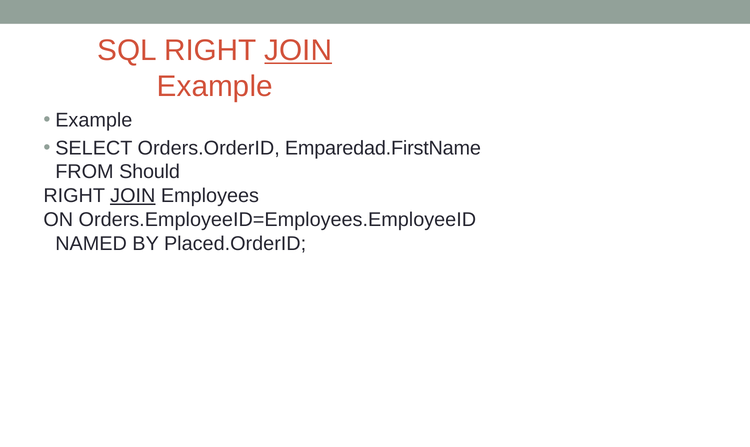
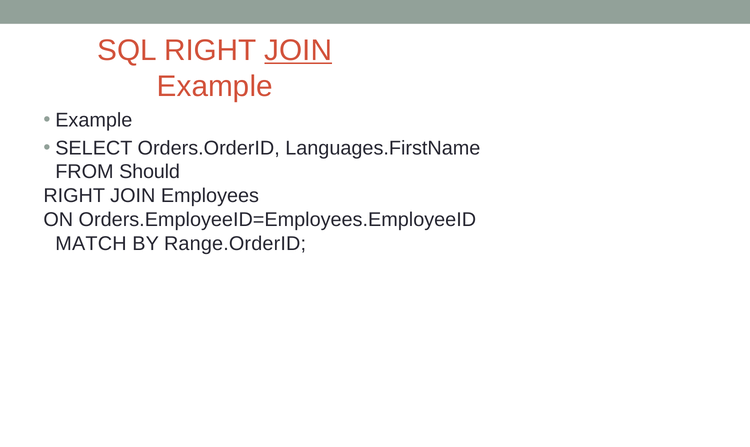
Emparedad.FirstName: Emparedad.FirstName -> Languages.FirstName (383, 148)
JOIN underline: present -> none (133, 196)
NAMED: NAMED -> MATCH (91, 243)
Placed.OrderID: Placed.OrderID -> Range.OrderID (235, 243)
